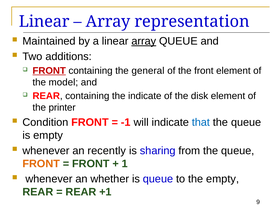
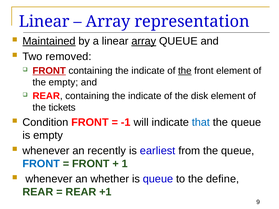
Maintained underline: none -> present (49, 41)
additions: additions -> removed (69, 57)
general: general -> indicate (148, 71)
the underline: none -> present (185, 71)
the model: model -> empty (63, 82)
printer: printer -> tickets (62, 108)
sharing: sharing -> earliest (158, 151)
FRONT colour: orange -> blue (41, 164)
the empty: empty -> define (223, 179)
